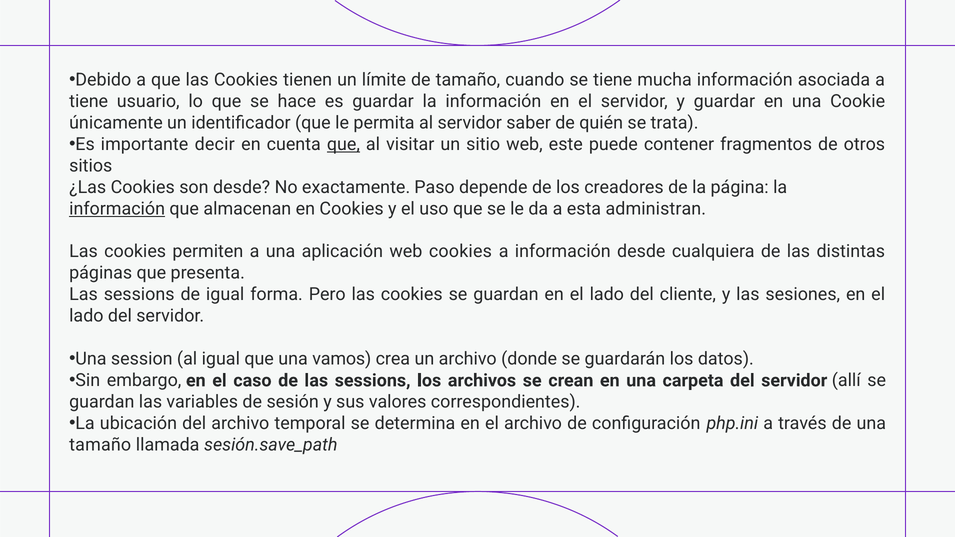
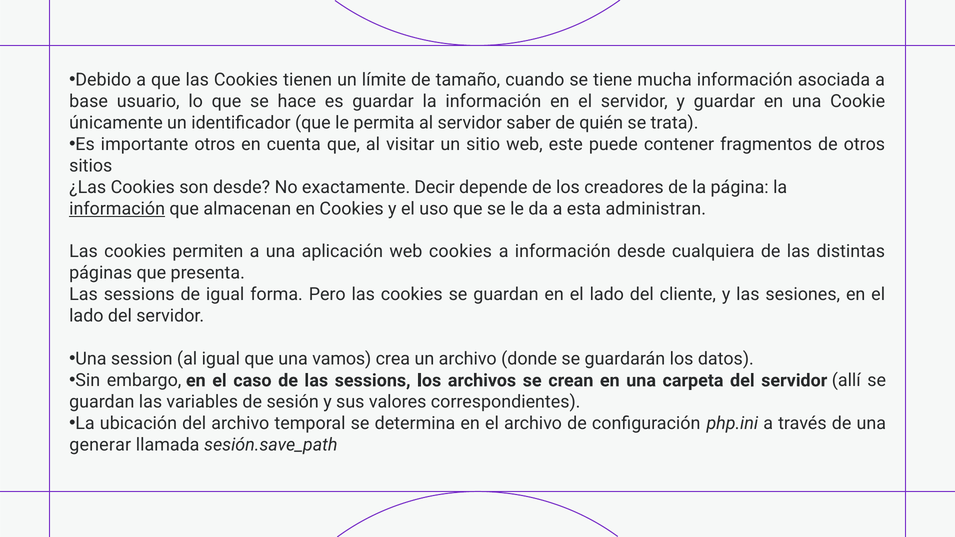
tiene: tiene -> base (89, 101)
importante decir: decir -> otros (215, 144)
que underline: present -> none (343, 144)
Paso: Paso -> Decir (435, 187)
tamaño: tamaño -> generar (100, 445)
